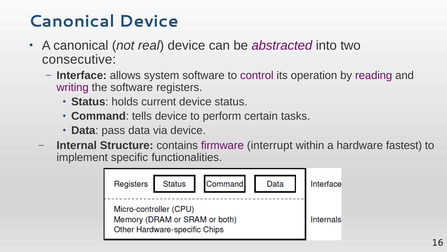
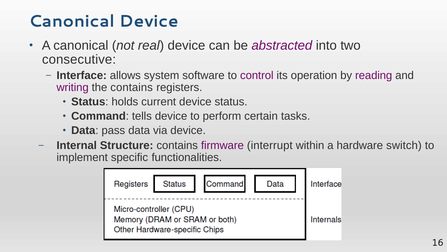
the software: software -> contains (132, 87)
fastest: fastest -> switch (404, 145)
